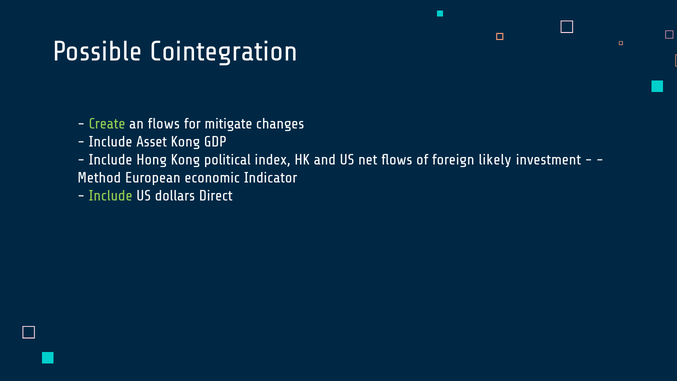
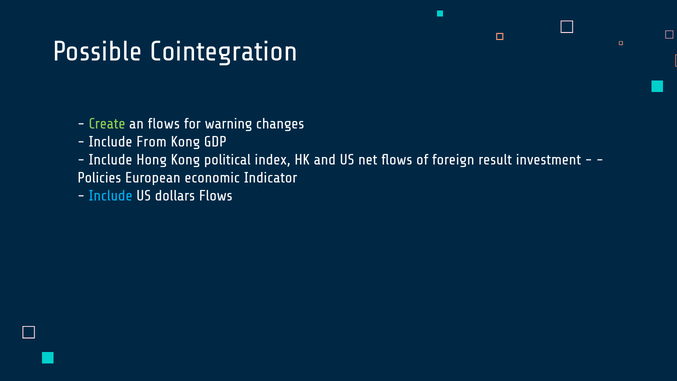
mitigate: mitigate -> warning (228, 124)
Asset: Asset -> From (152, 142)
likely: likely -> result (495, 160)
Method: Method -> Policies (99, 178)
Include colour: light green -> light blue (111, 196)
dollars Direct: Direct -> Flows (216, 196)
